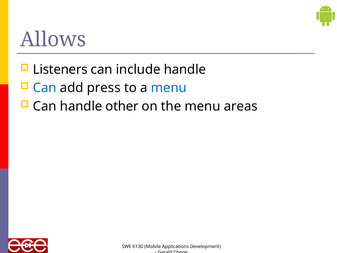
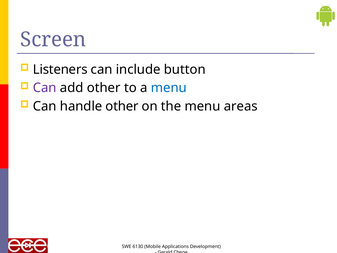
Allows: Allows -> Screen (53, 40)
include handle: handle -> button (185, 69)
Can colour: blue -> purple (45, 88)
add press: press -> other (104, 88)
